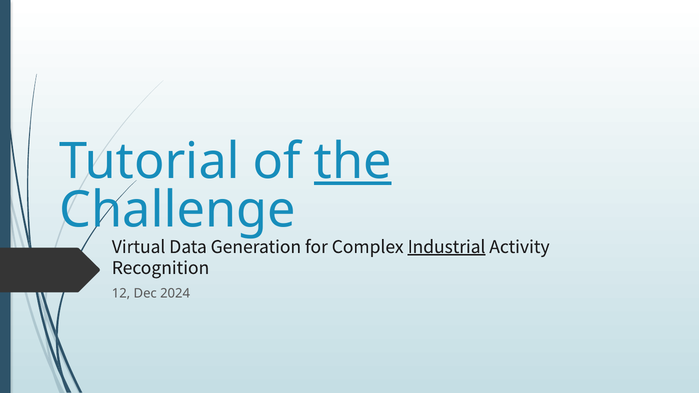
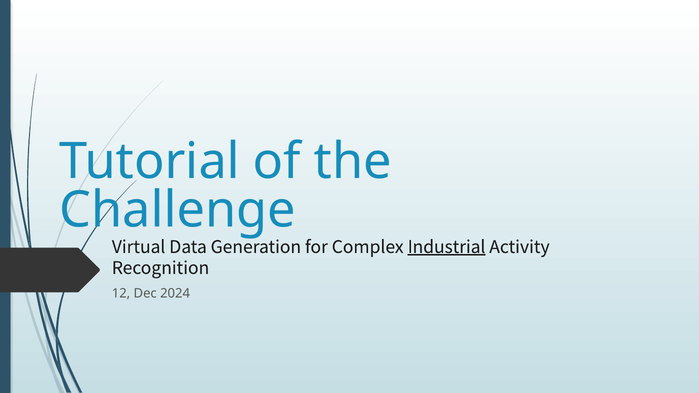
the underline: present -> none (353, 162)
